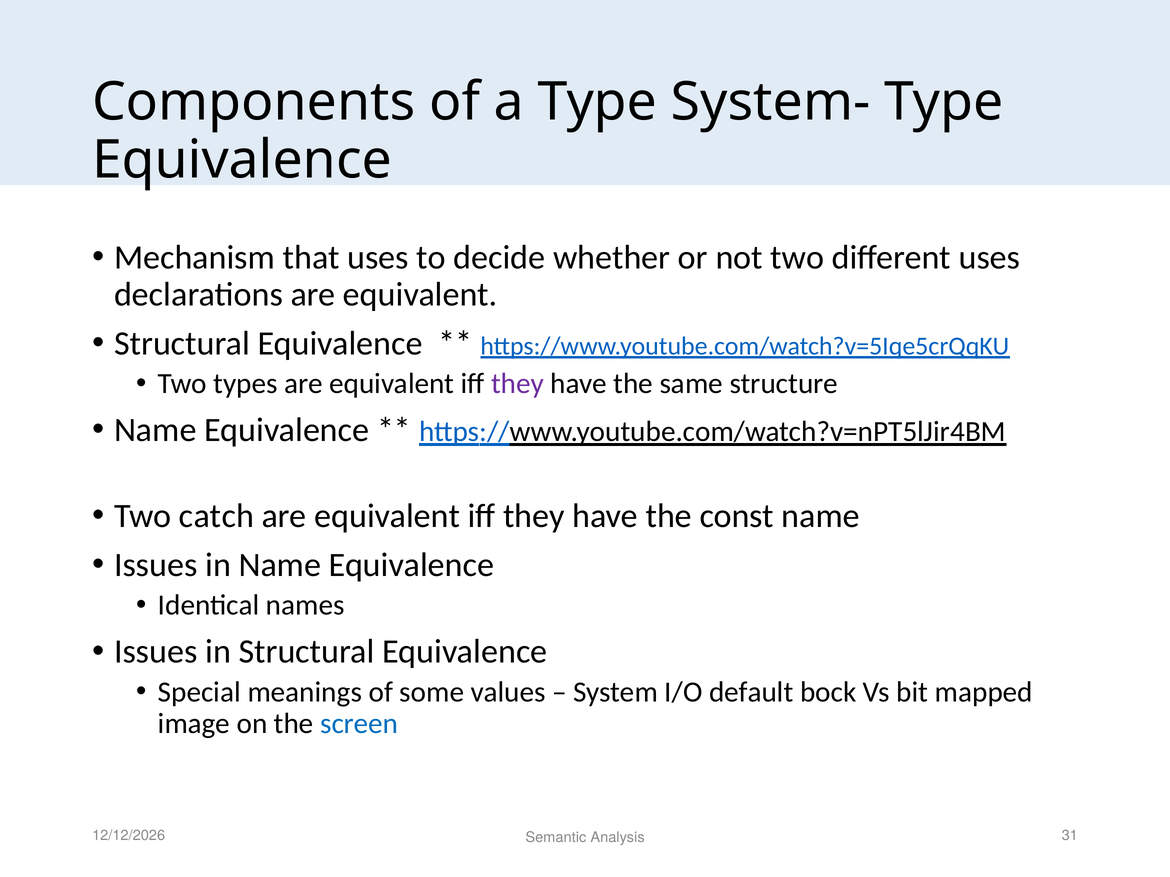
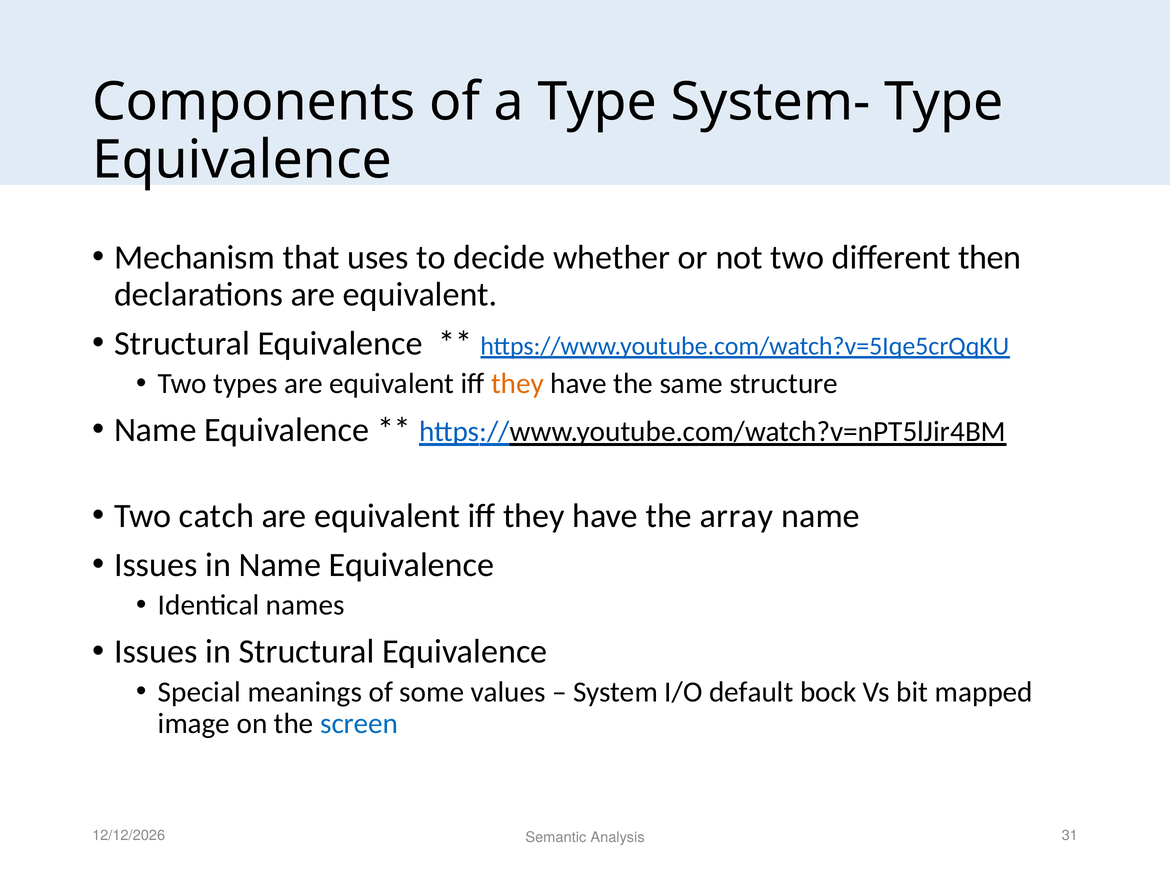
different uses: uses -> then (990, 258)
they colour: purple -> orange (517, 384)
const: const -> array (736, 516)
